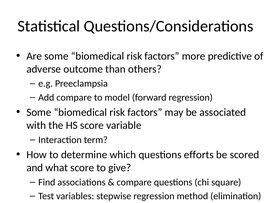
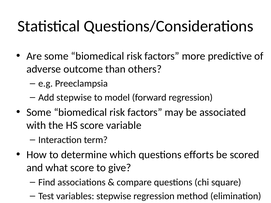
Add compare: compare -> stepwise (74, 98)
